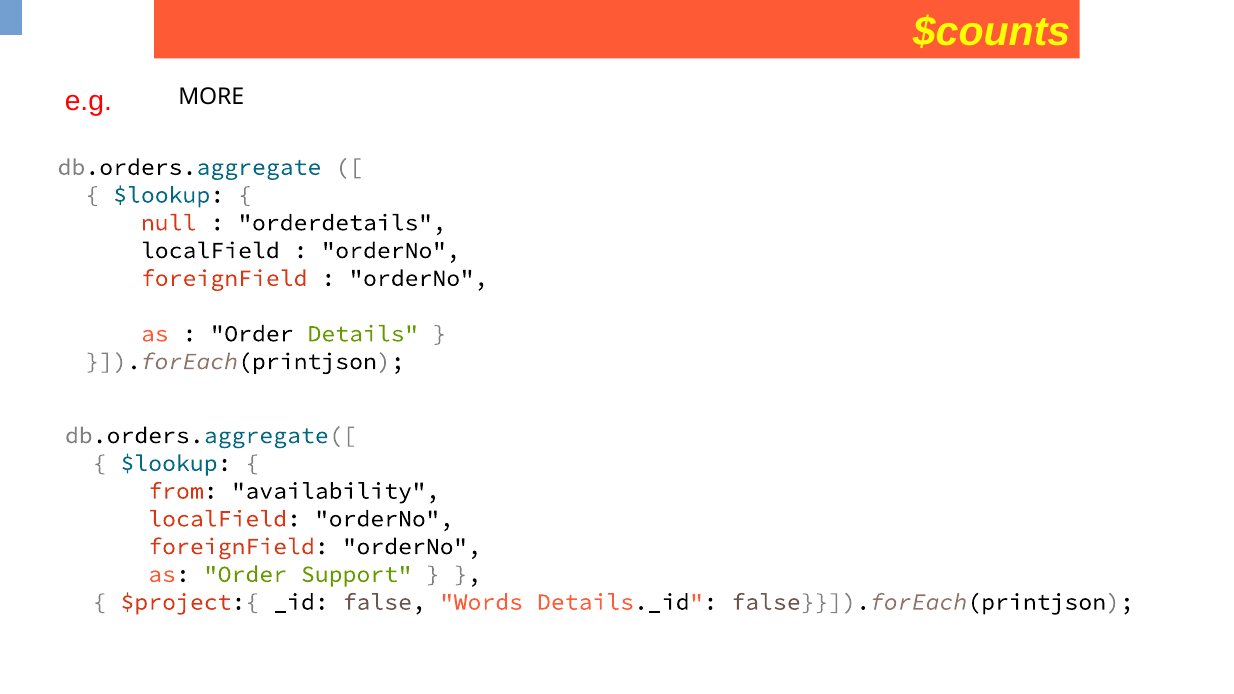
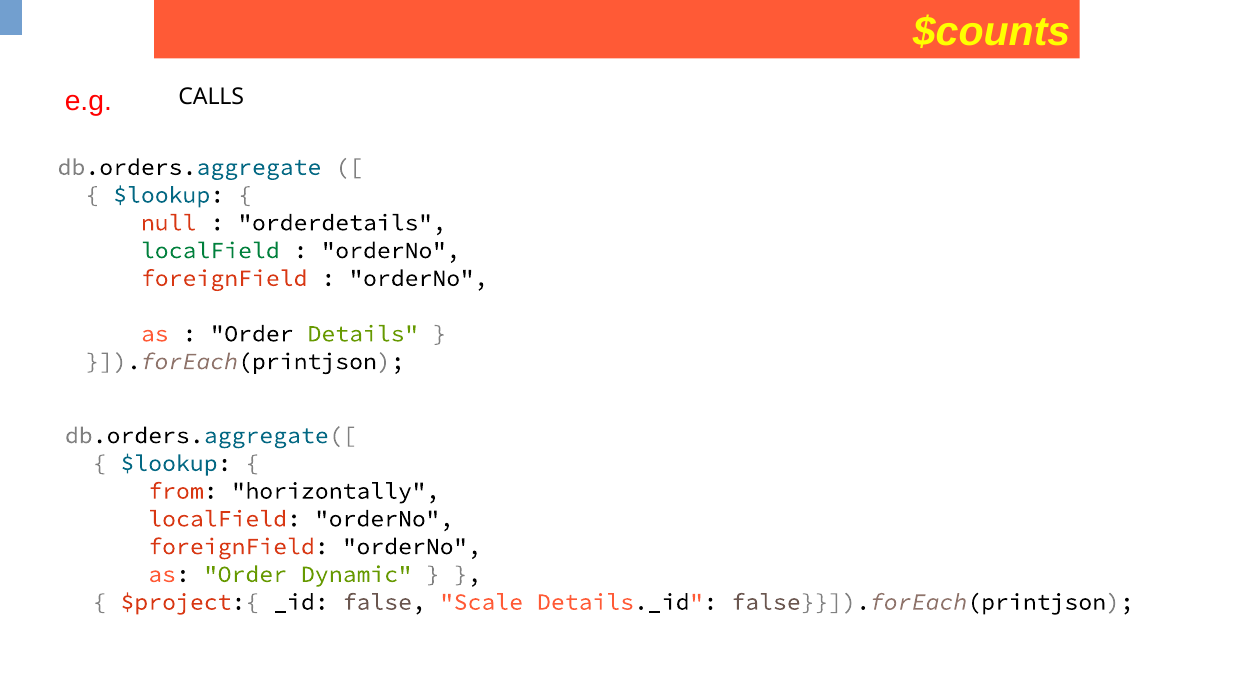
MORE: MORE -> CALLS (211, 97)
localField colour: black -> green (210, 250)
availability: availability -> horizontally (336, 491)
Support: Support -> Dynamic (356, 574)
Words: Words -> Scale (481, 602)
